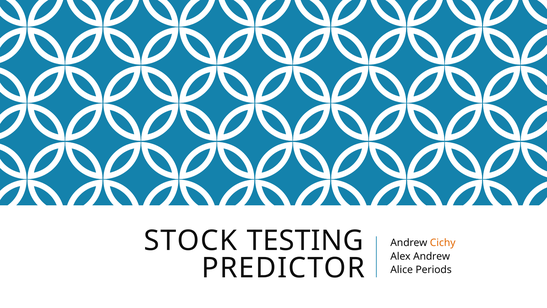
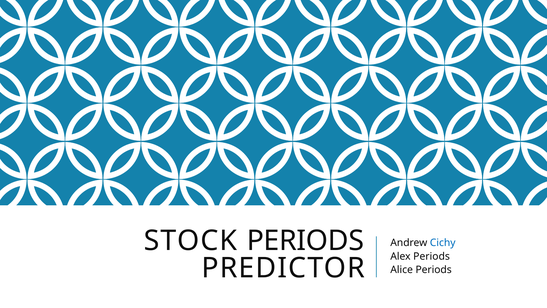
STOCK TESTING: TESTING -> PERIODS (305, 240)
Cichy colour: orange -> blue (443, 243)
Alex Andrew: Andrew -> Periods (432, 256)
